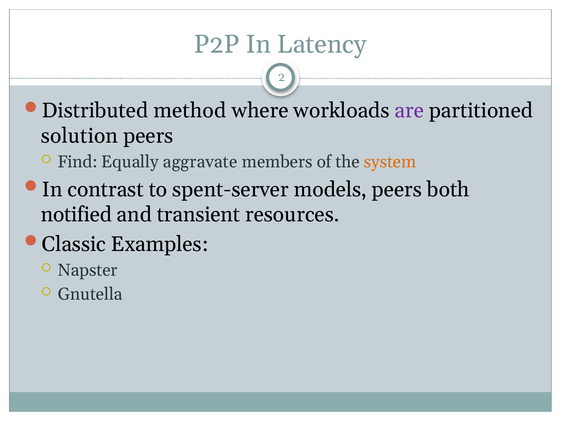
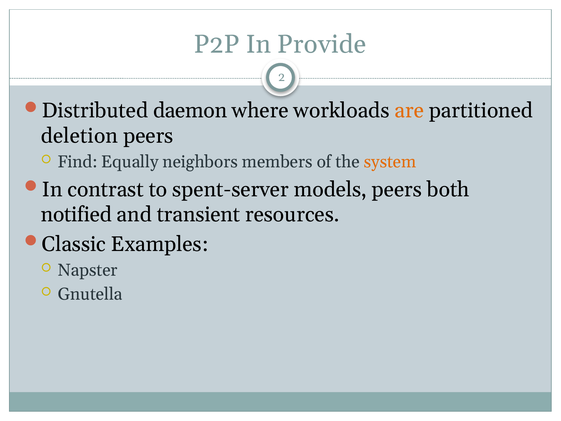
Latency: Latency -> Provide (322, 44)
method: method -> daemon (190, 111)
are colour: purple -> orange (409, 111)
solution: solution -> deletion (79, 136)
aggravate: aggravate -> neighbors (200, 162)
